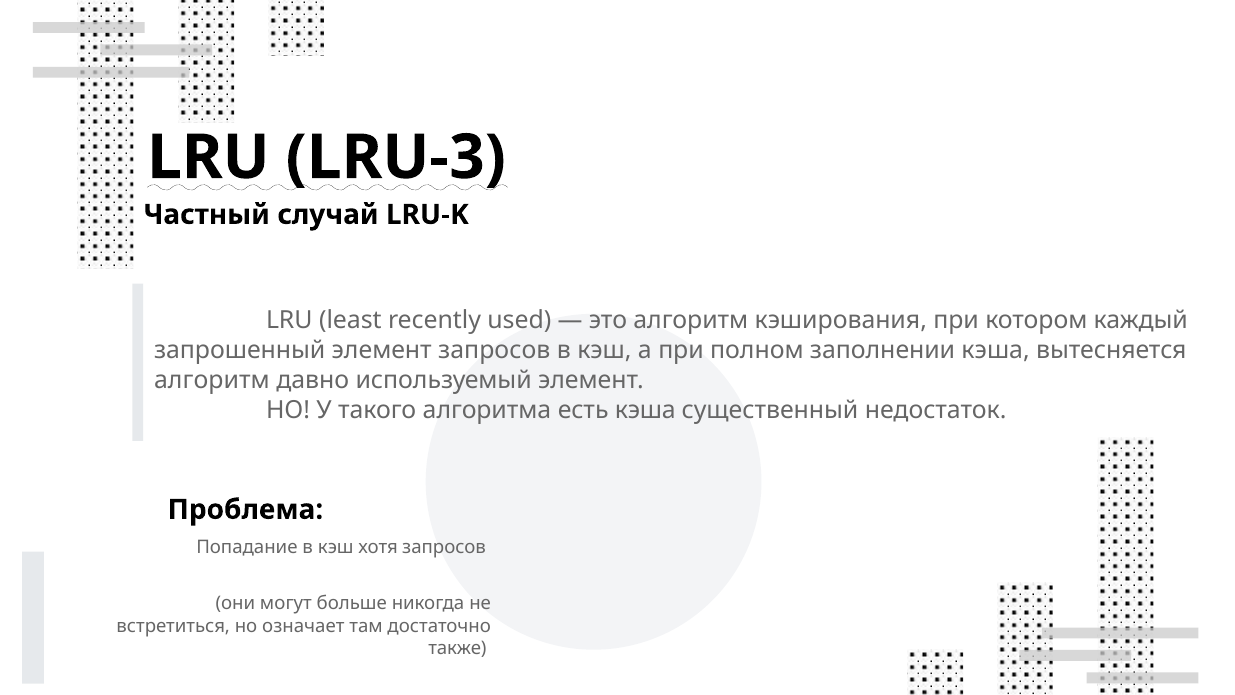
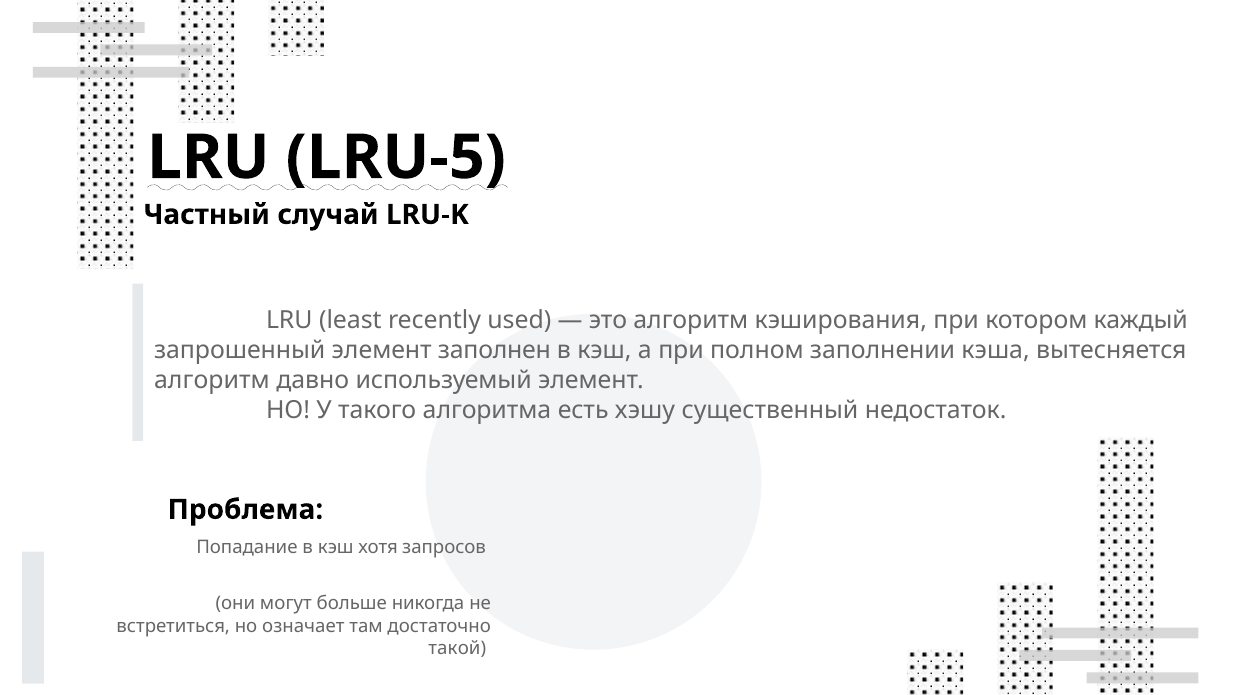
LRU-3: LRU-3 -> LRU-5 (396, 157)
элемент запросов: запросов -> заполнен (494, 350)
есть кэша: кэша -> хэшу (645, 410)
также: также -> такой (457, 648)
